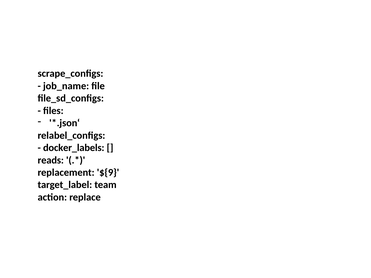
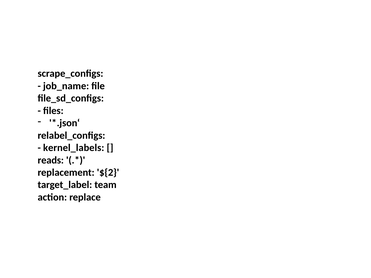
docker_labels: docker_labels -> kernel_labels (74, 148)
${9: ${9 -> ${2 (108, 173)
